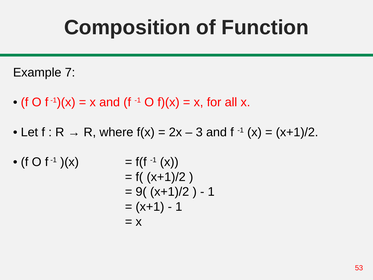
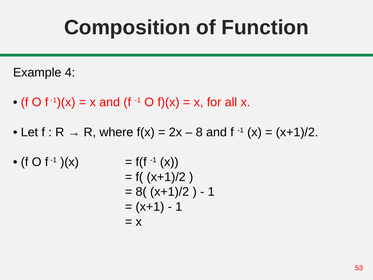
7: 7 -> 4 (70, 72)
3: 3 -> 8 (199, 132)
9(: 9( -> 8( (141, 192)
